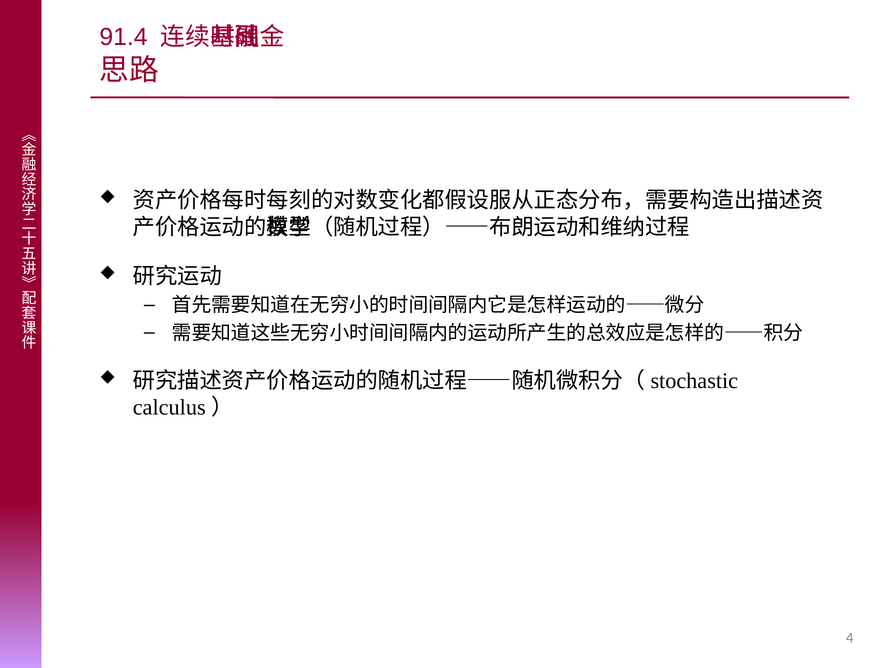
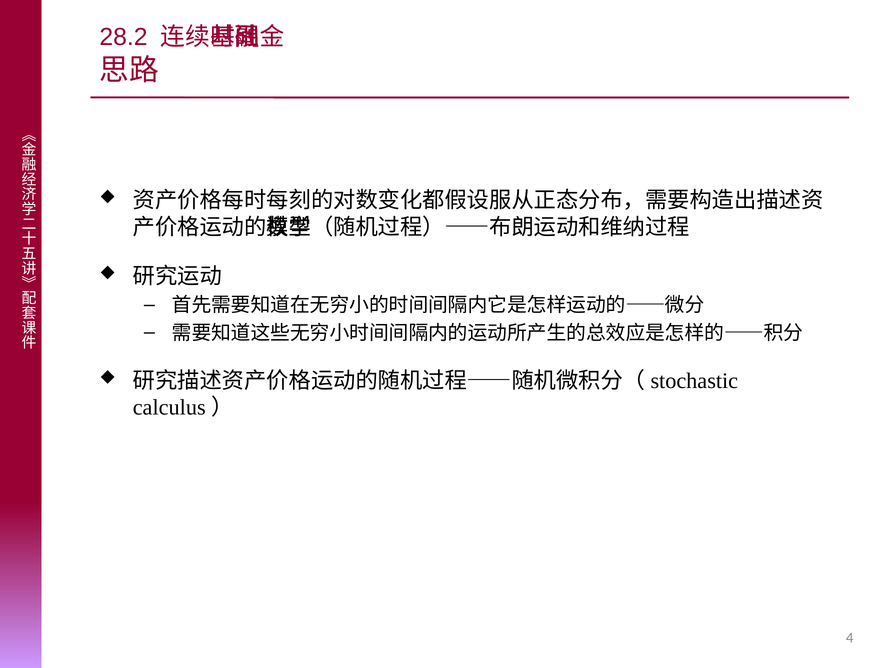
91.4: 91.4 -> 28.2 (123, 37)
